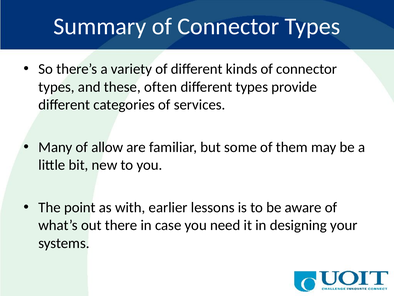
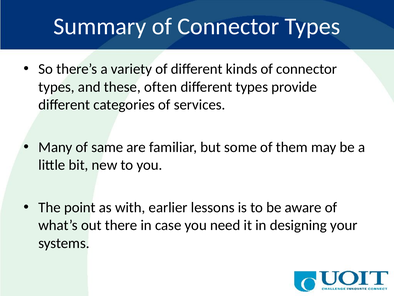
allow: allow -> same (107, 147)
